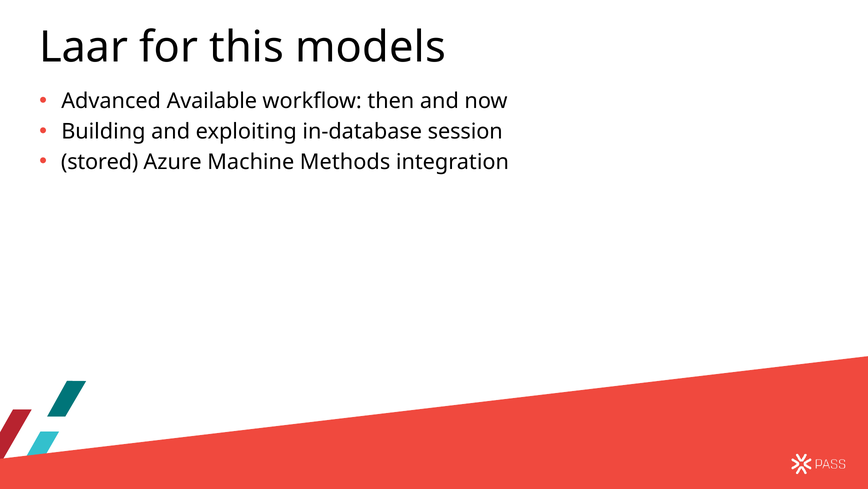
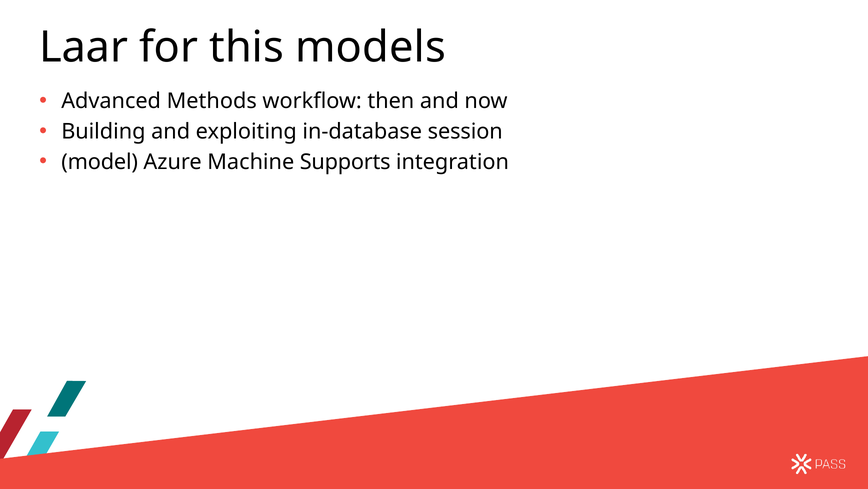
Available: Available -> Methods (212, 101)
stored: stored -> model (100, 162)
Methods: Methods -> Supports (345, 162)
